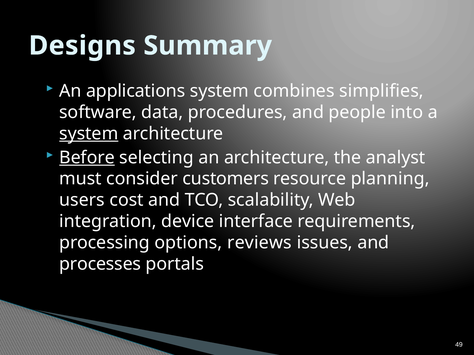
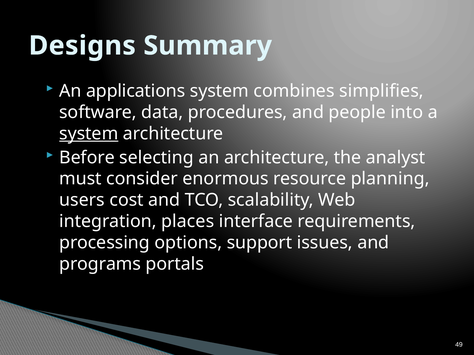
Before underline: present -> none (87, 158)
customers: customers -> enormous (226, 179)
device: device -> places (188, 222)
reviews: reviews -> support (260, 243)
processes: processes -> programs (100, 264)
